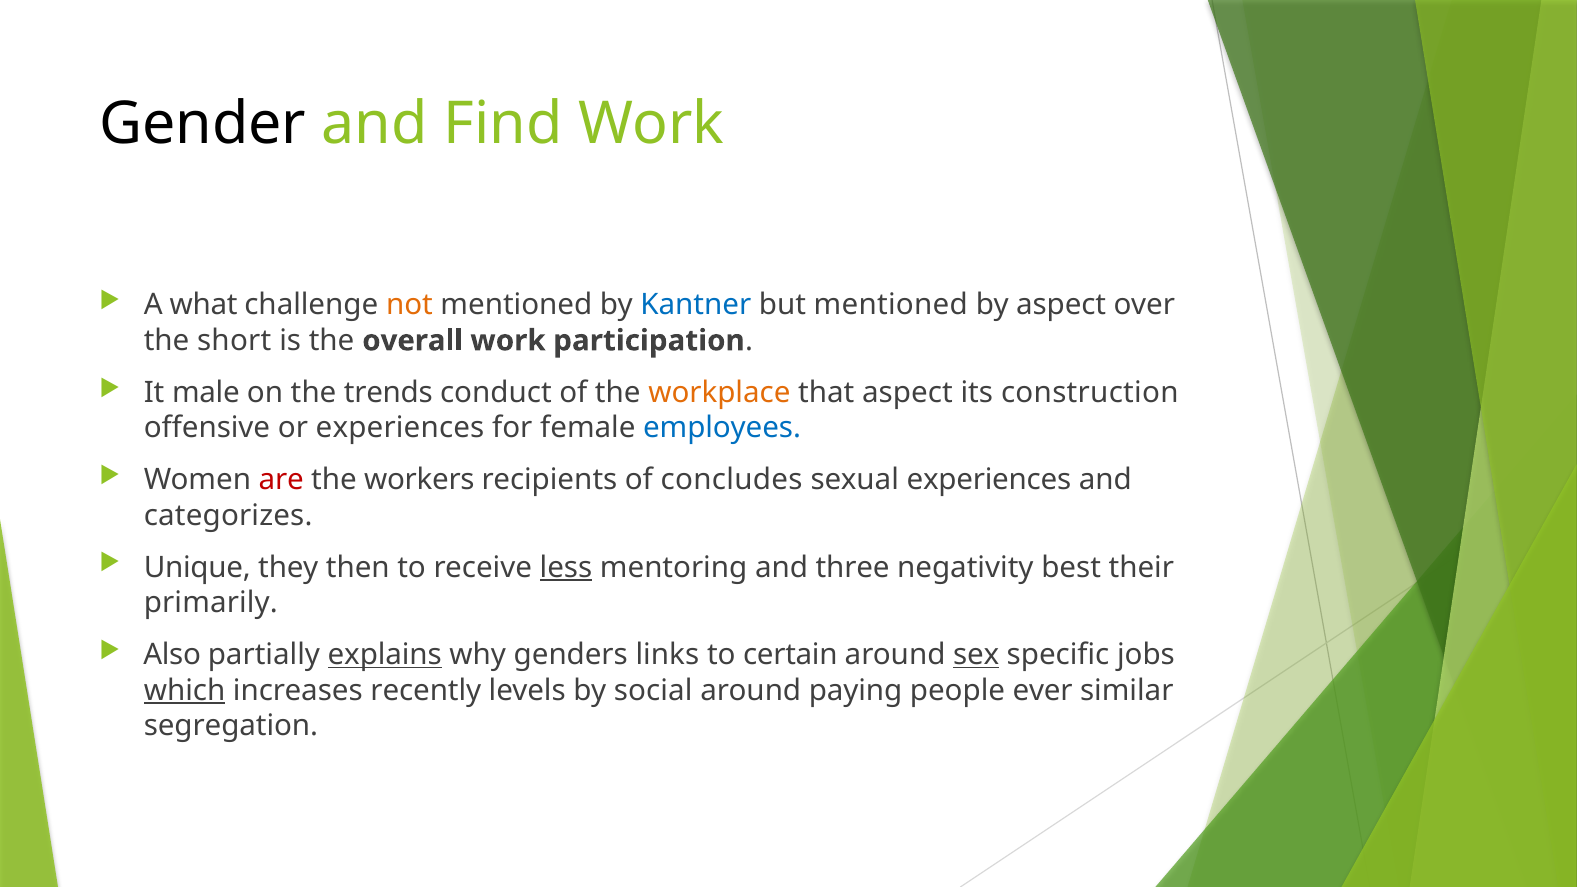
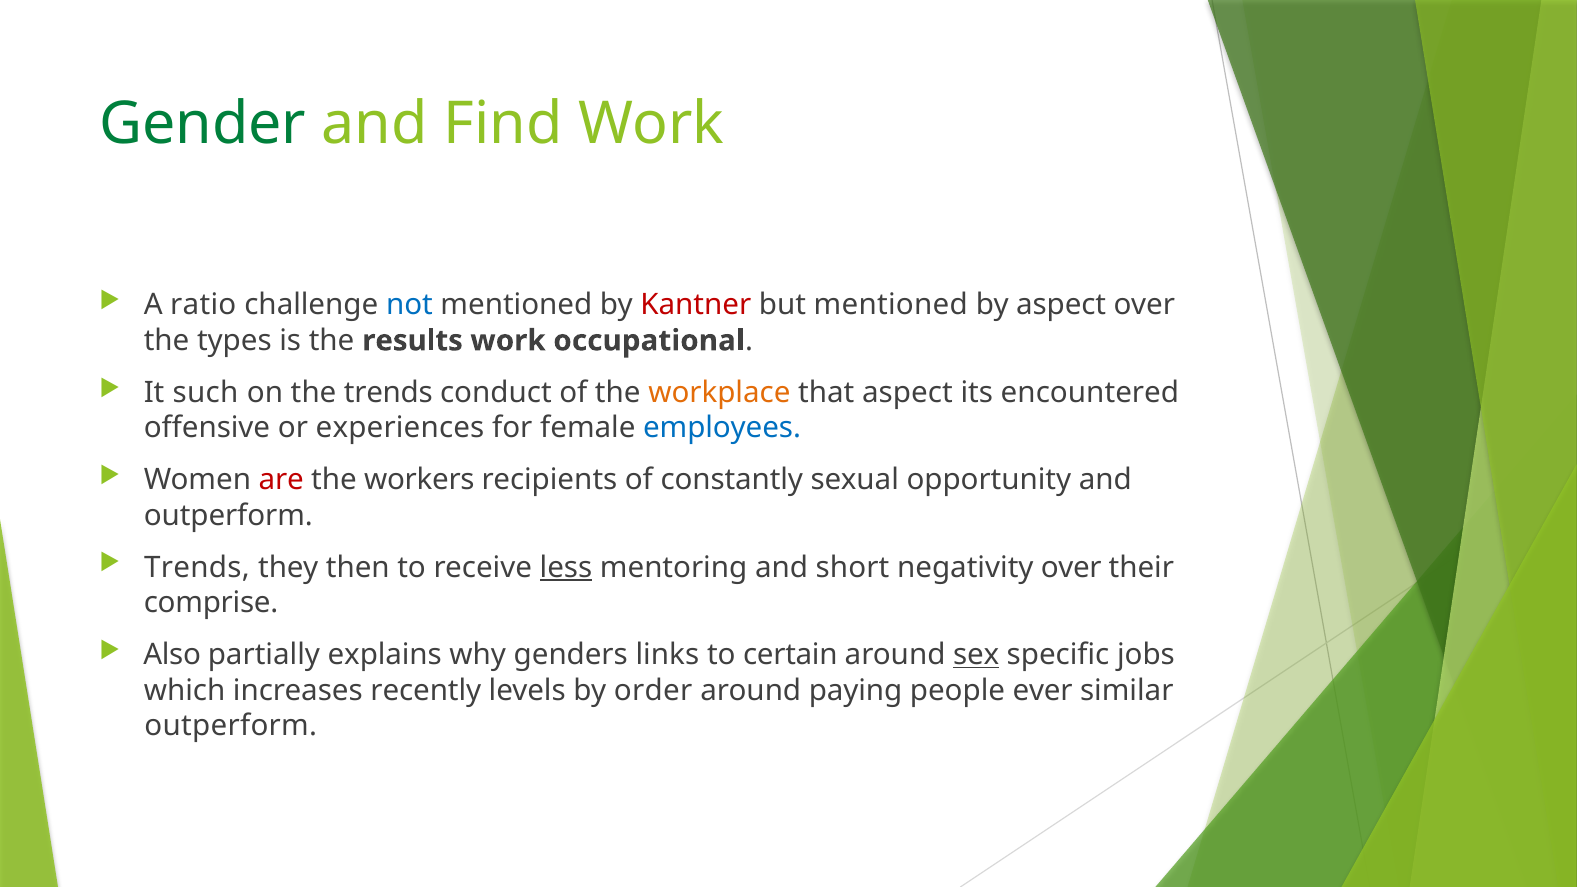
Gender colour: black -> green (203, 124)
what: what -> ratio (203, 305)
not colour: orange -> blue (409, 305)
Kantner colour: blue -> red (696, 305)
short: short -> types (234, 341)
overall: overall -> results (413, 341)
participation: participation -> occupational (649, 341)
male: male -> such (206, 393)
construction: construction -> encountered (1090, 393)
concludes: concludes -> constantly (732, 480)
sexual experiences: experiences -> opportunity (989, 480)
categorizes: categorizes -> outperform (228, 515)
Unique: Unique -> Trends (197, 567)
three: three -> short (853, 567)
negativity best: best -> over (1071, 567)
primarily: primarily -> comprise (211, 603)
explains underline: present -> none (385, 655)
which underline: present -> none (185, 690)
social: social -> order (653, 690)
segregation: segregation -> outperform (231, 726)
